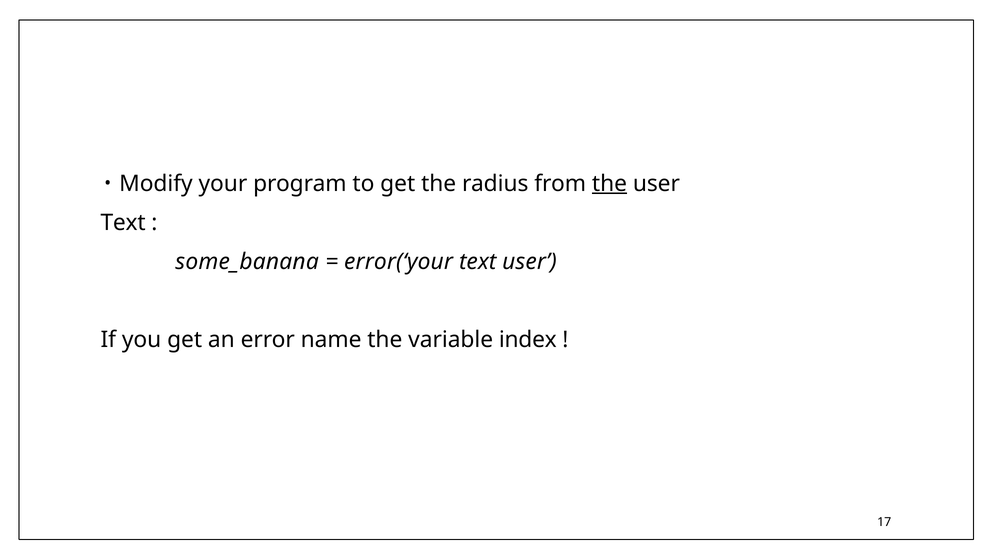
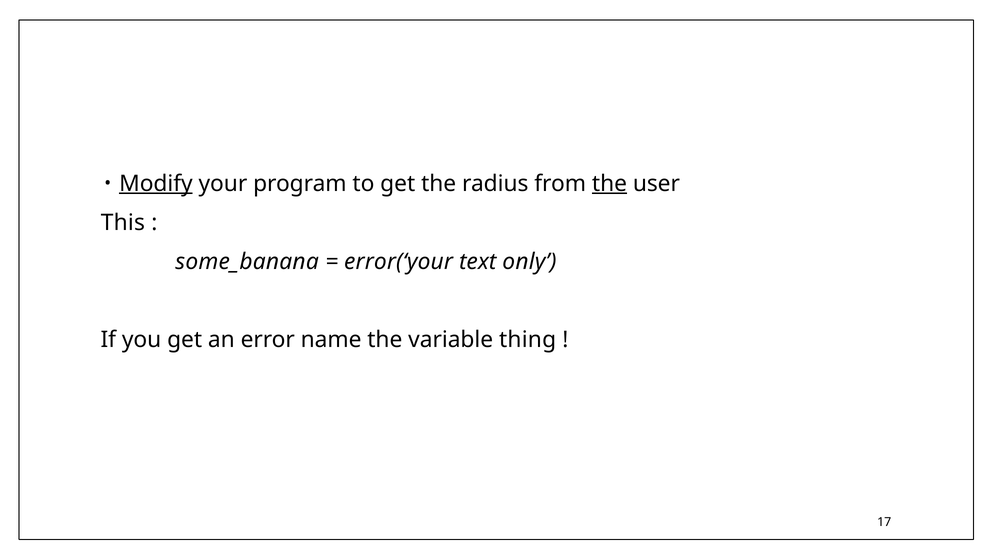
Modify underline: none -> present (156, 183)
Text: Text -> This (123, 222)
text user: user -> only (529, 262)
index: index -> thing (528, 340)
